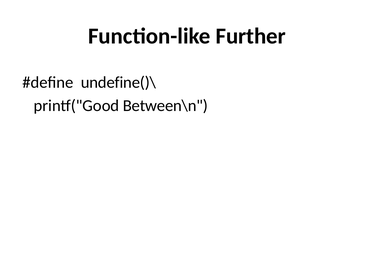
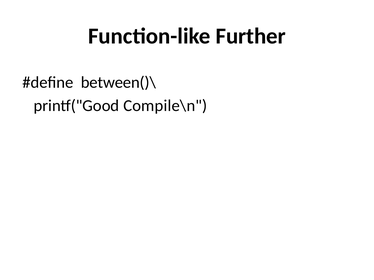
undefine()\: undefine()\ -> between()\ (118, 83)
Between\n: Between\n -> Compile\n (165, 106)
